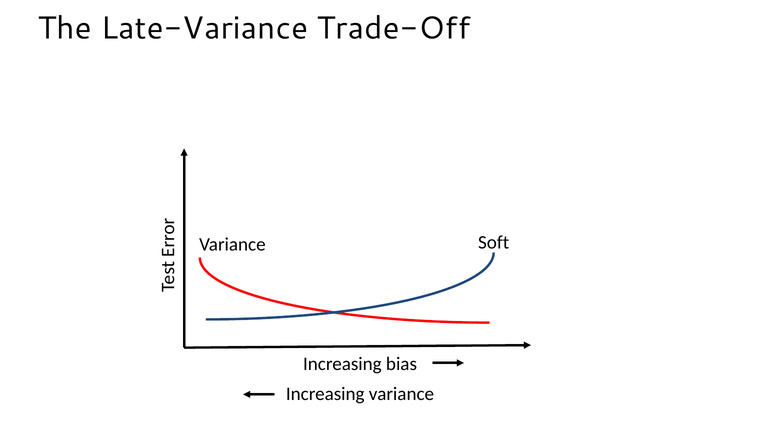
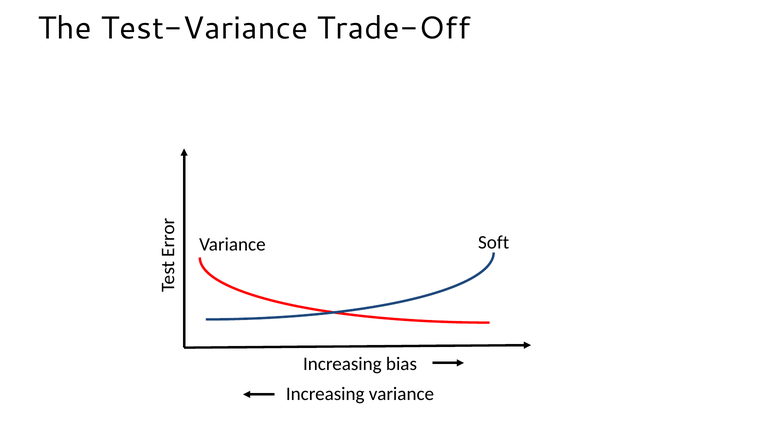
Late-Variance: Late-Variance -> Test-Variance (204, 28)
